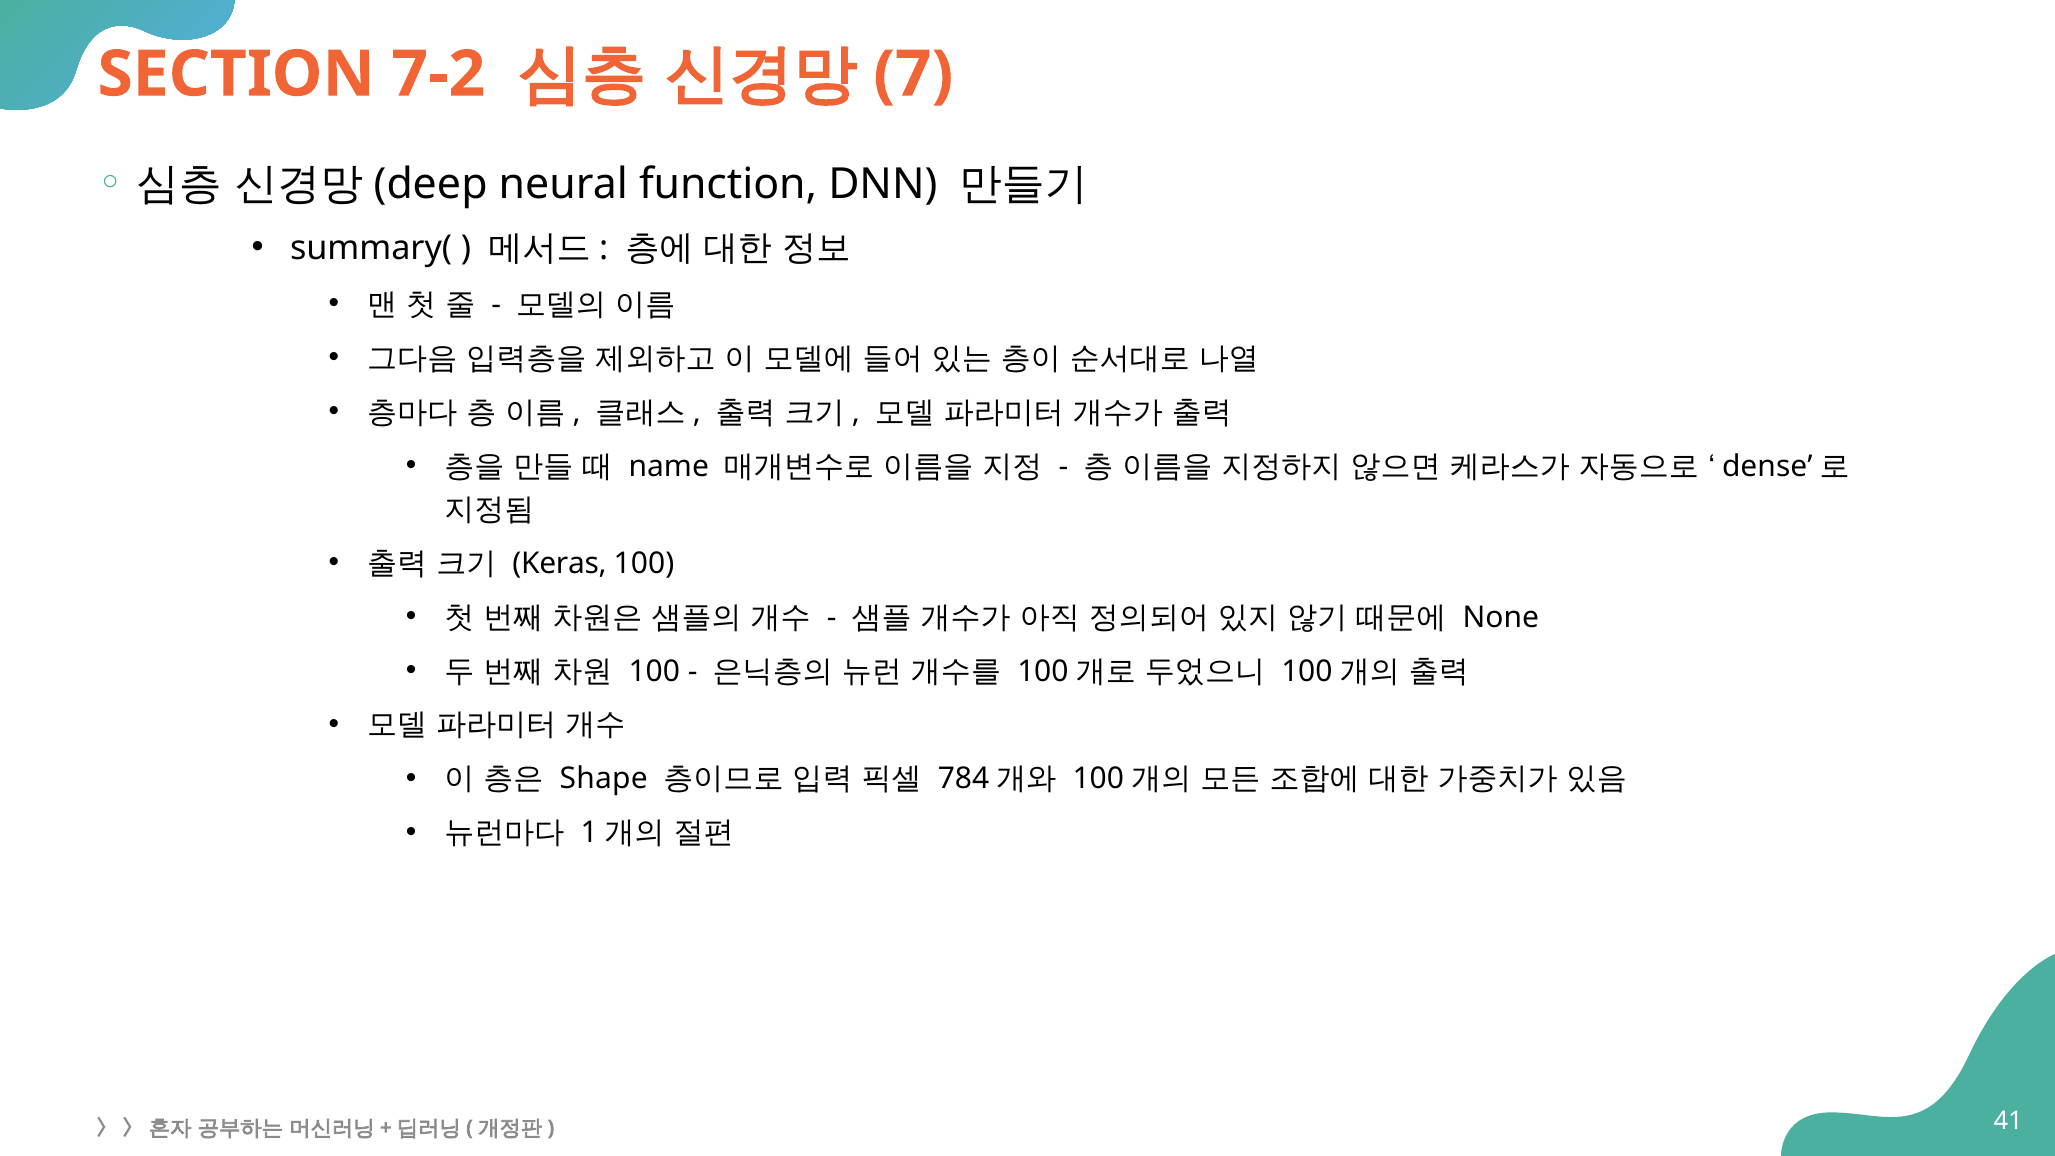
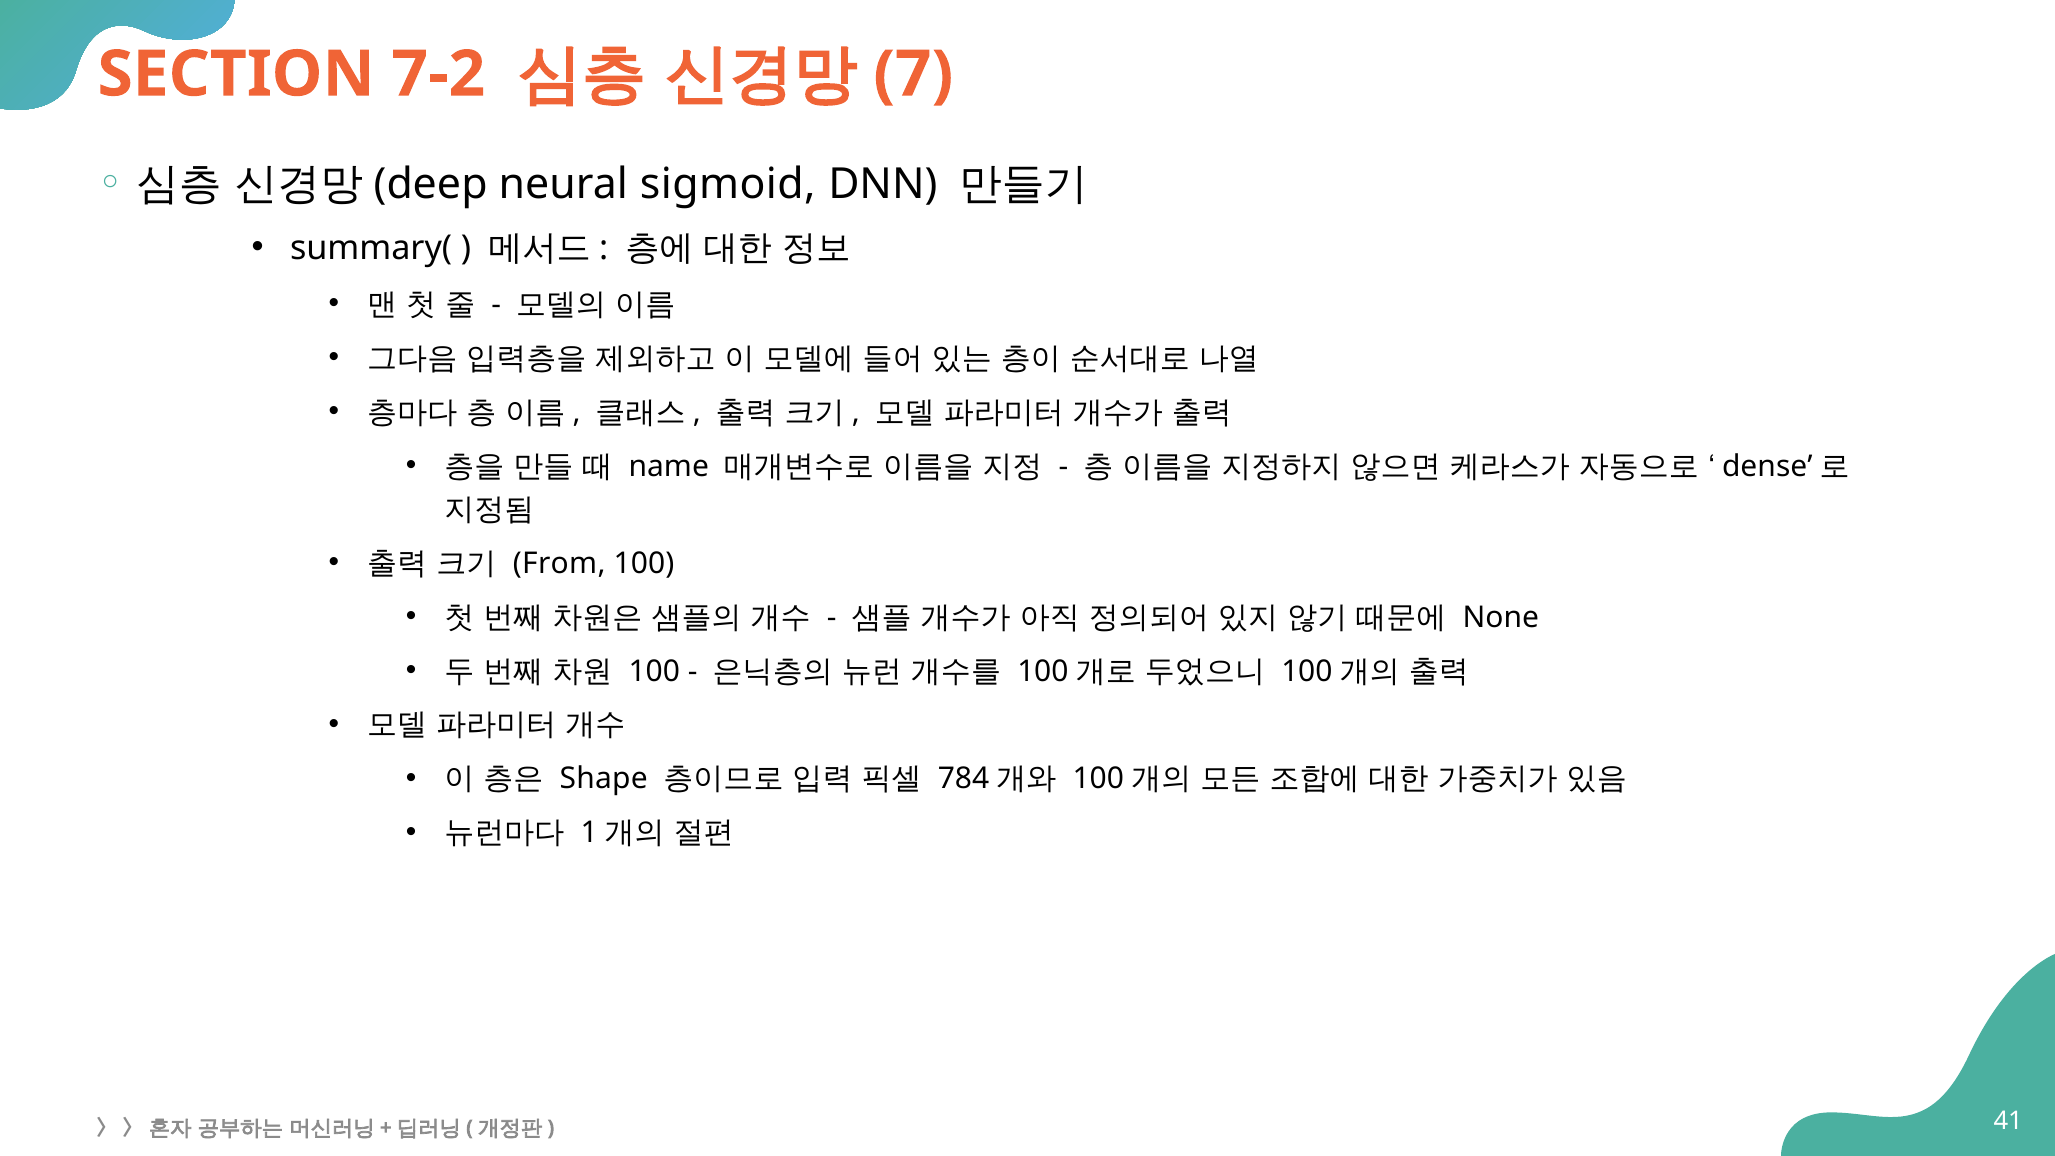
function: function -> sigmoid (728, 184)
Keras: Keras -> From (559, 563)
